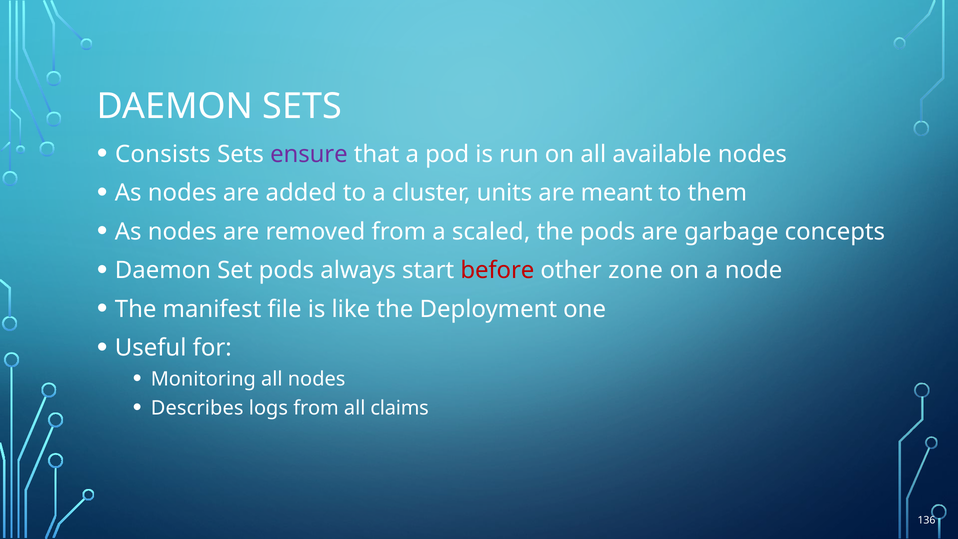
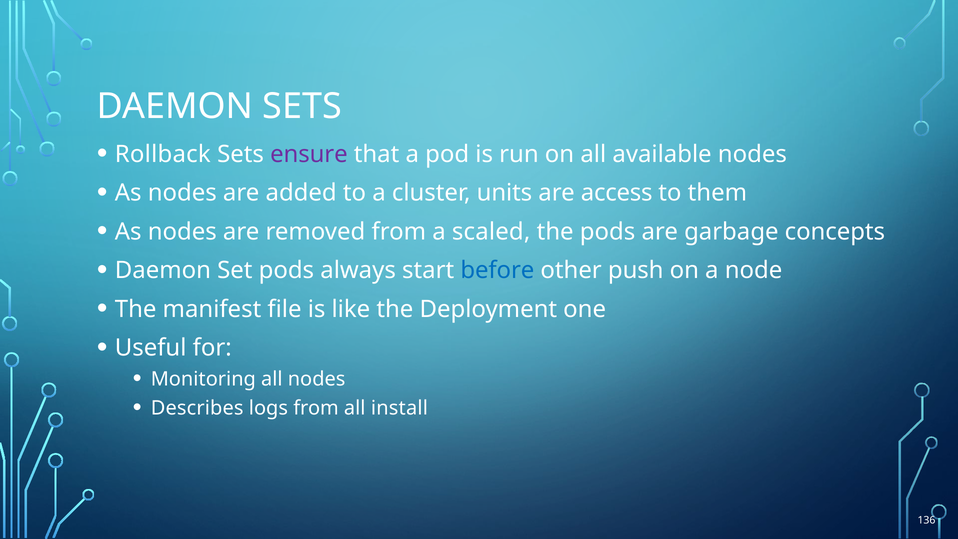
Consists: Consists -> Rollback (163, 154)
meant: meant -> access (617, 193)
before colour: red -> blue (497, 270)
zone: zone -> push (636, 270)
claims: claims -> install (399, 408)
